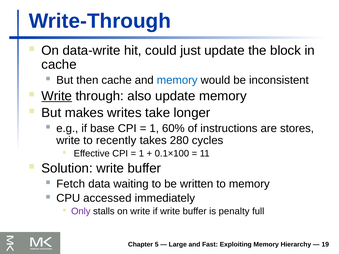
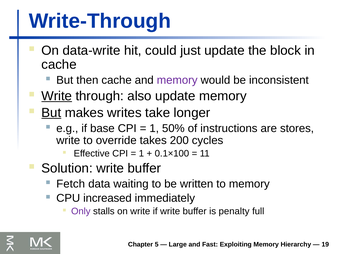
memory colour: blue -> purple (177, 80)
But underline: none -> present (51, 113)
60%: 60% -> 50% (173, 128)
recently: recently -> override (116, 141)
280: 280 -> 200 (179, 141)
accessed: accessed -> increased (107, 198)
